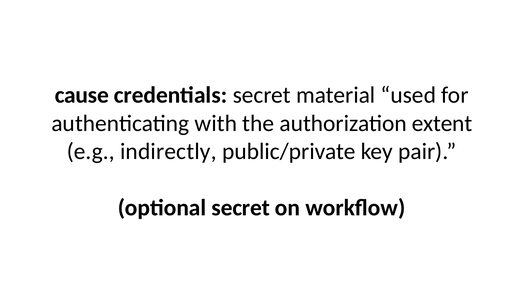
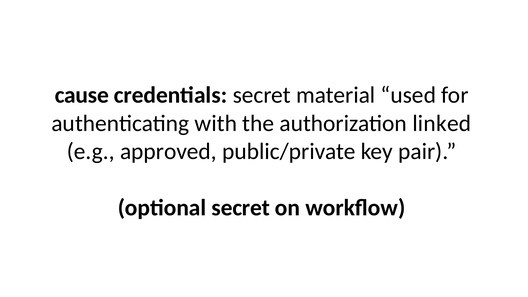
extent: extent -> linked (442, 123)
indirectly: indirectly -> approved (168, 152)
